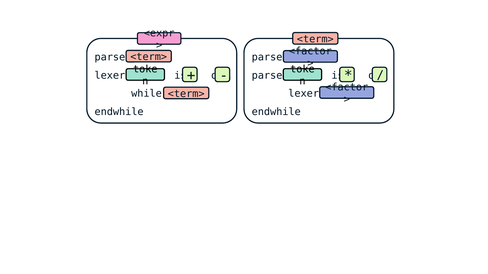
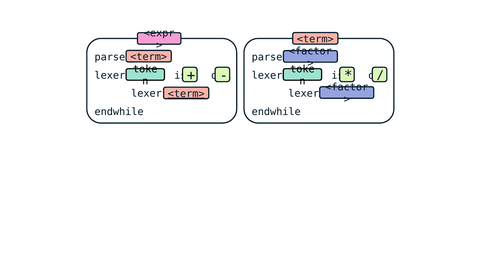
parse: parse -> lexer (267, 75)
while: while -> lexer (146, 94)
<term> underline: none -> present (186, 94)
